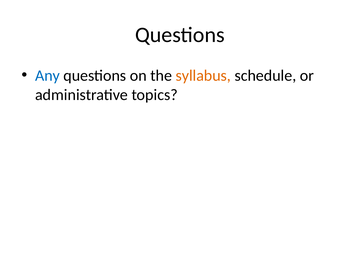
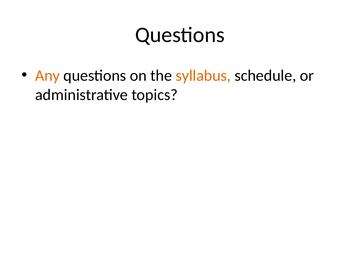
Any colour: blue -> orange (47, 76)
